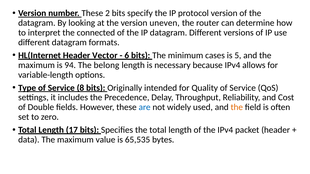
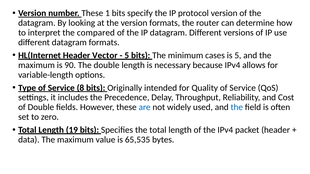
2: 2 -> 1 (108, 13)
version uneven: uneven -> formats (165, 23)
connected: connected -> compared (96, 33)
6: 6 -> 5 (127, 55)
94: 94 -> 90 (70, 65)
The belong: belong -> double (107, 65)
the colour: orange -> blue (237, 107)
17: 17 -> 19 (72, 130)
